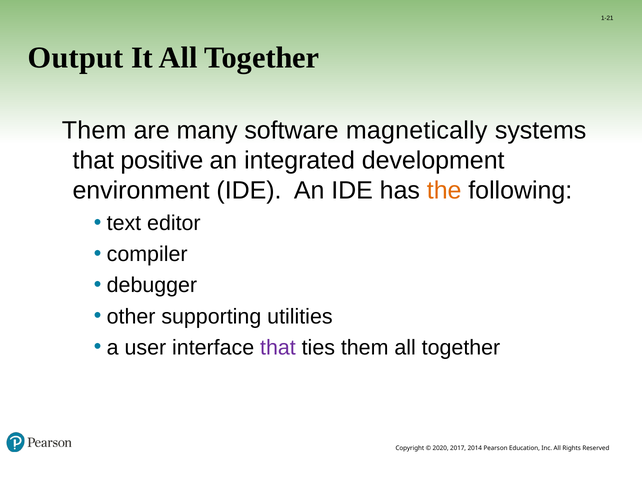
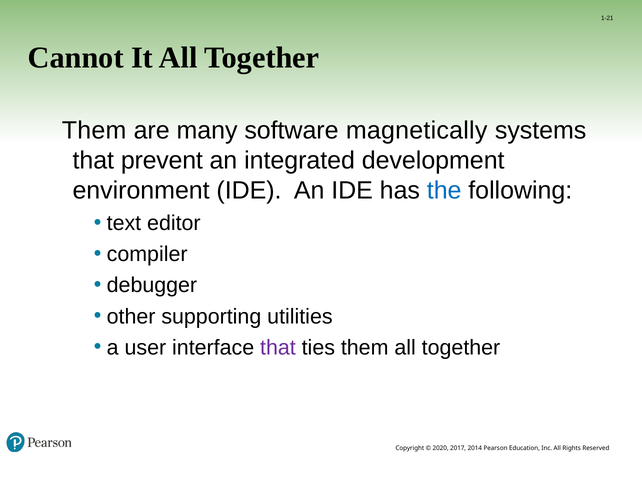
Output: Output -> Cannot (76, 58)
positive: positive -> prevent (162, 160)
the colour: orange -> blue (444, 190)
